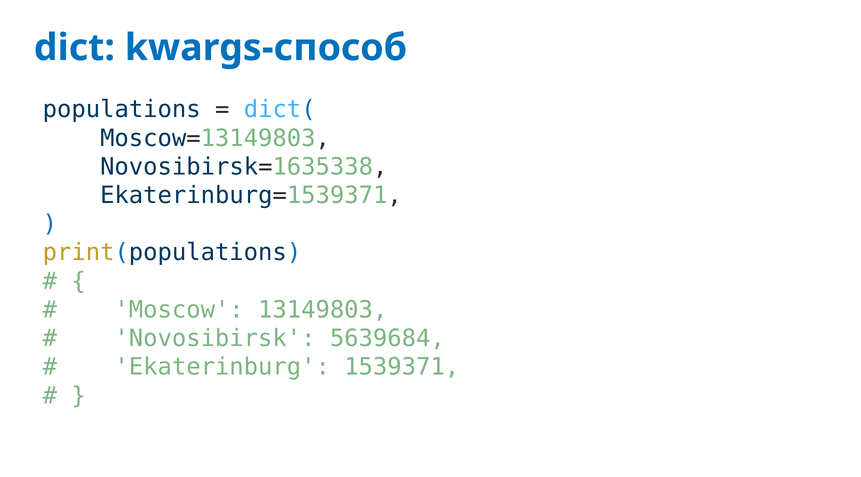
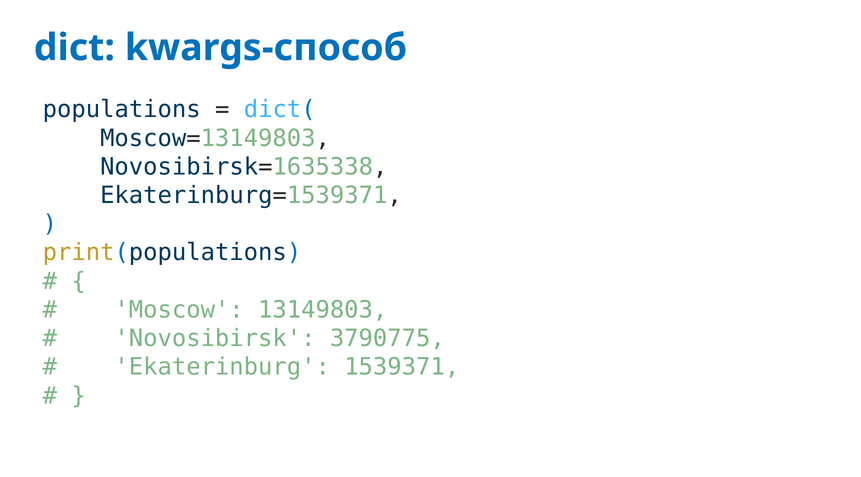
5639684: 5639684 -> 3790775 (387, 339)
